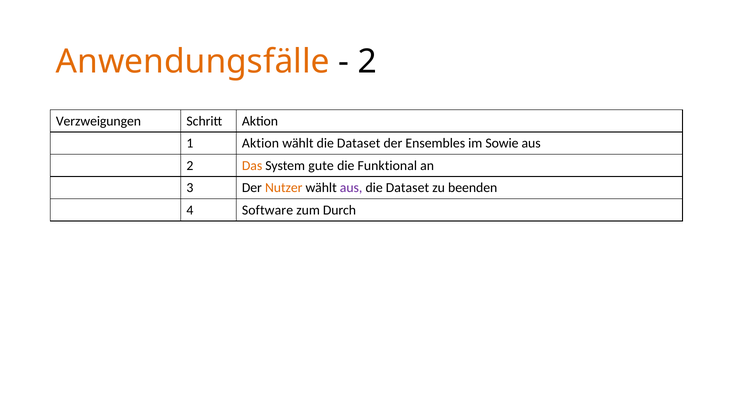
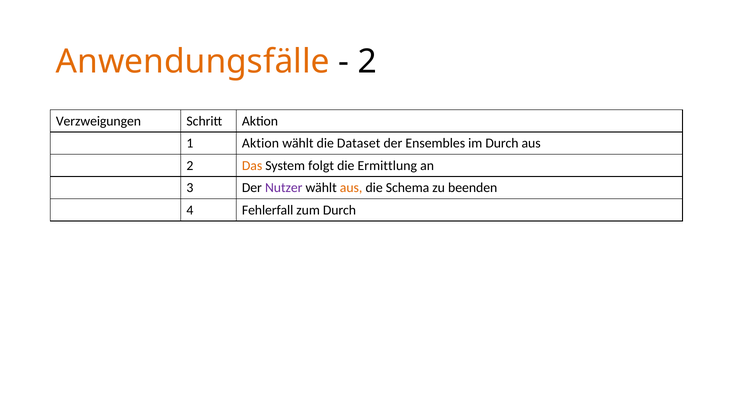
im Sowie: Sowie -> Durch (502, 143)
gute: gute -> folgt (321, 166)
Funktional: Funktional -> Ermittlung (387, 166)
Nutzer colour: orange -> purple (284, 188)
aus colour: purple -> orange (351, 188)
Dataset: Dataset -> Schema (408, 188)
Software: Software -> Fehlerfall (268, 210)
